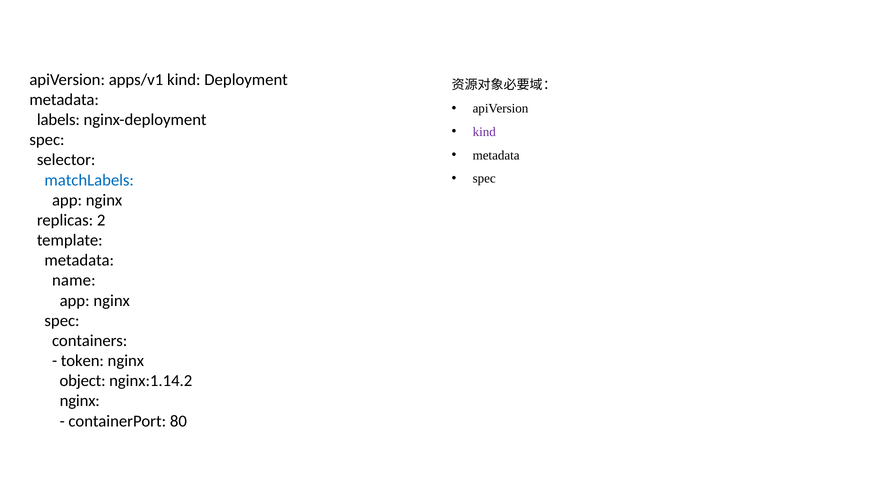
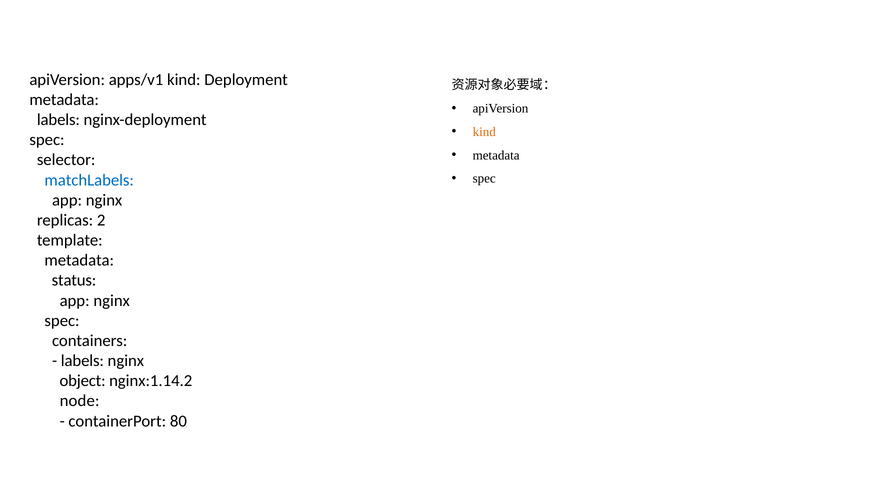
kind colour: purple -> orange (484, 132)
name: name -> status (74, 281)
token: token -> labels (82, 361)
nginx: nginx -> node (80, 401)
